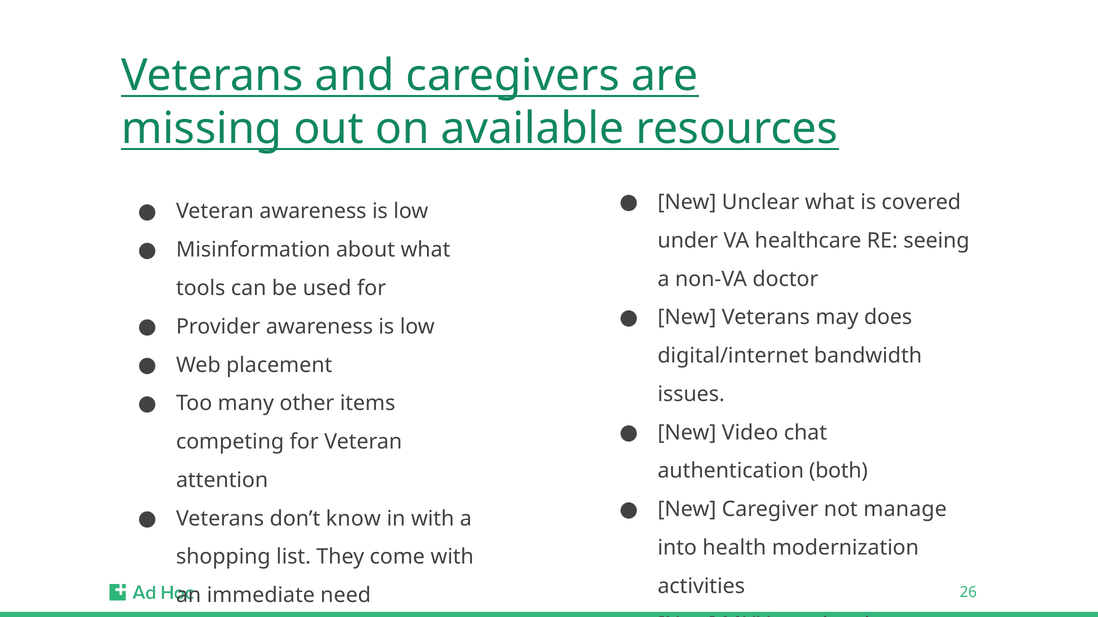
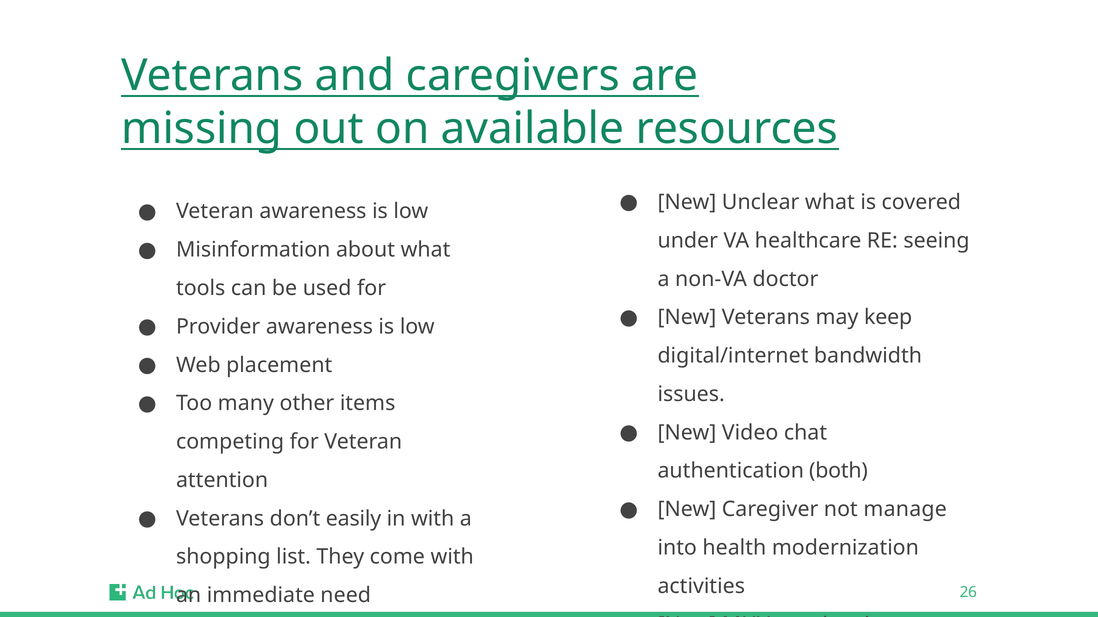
does: does -> keep (888, 318)
know: know -> easily (354, 519)
